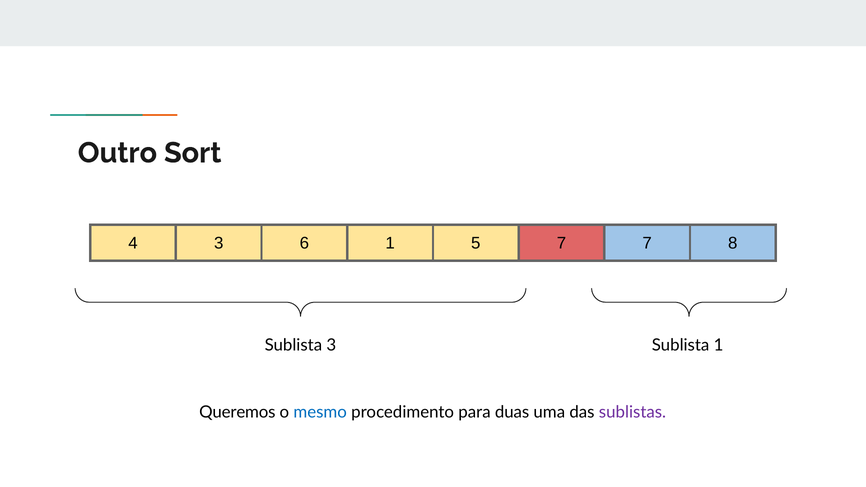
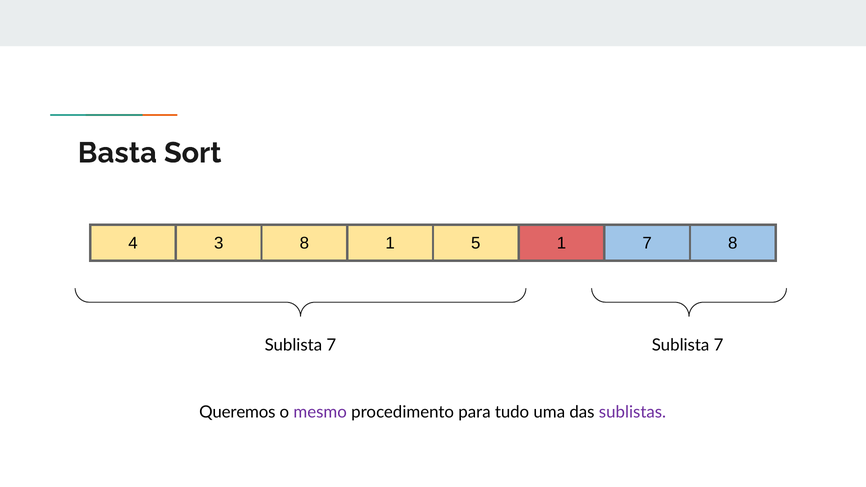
Outro: Outro -> Basta (117, 153)
3 6: 6 -> 8 (304, 243)
5 7: 7 -> 1 (561, 243)
3: 3 -> 7 (331, 345)
1: 1 -> 7 (719, 345)
mesmo colour: blue -> purple (320, 412)
duas: duas -> tudo (512, 412)
